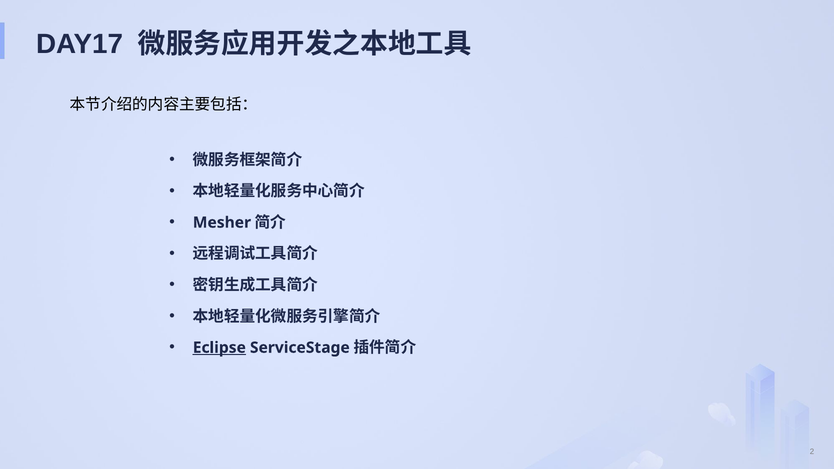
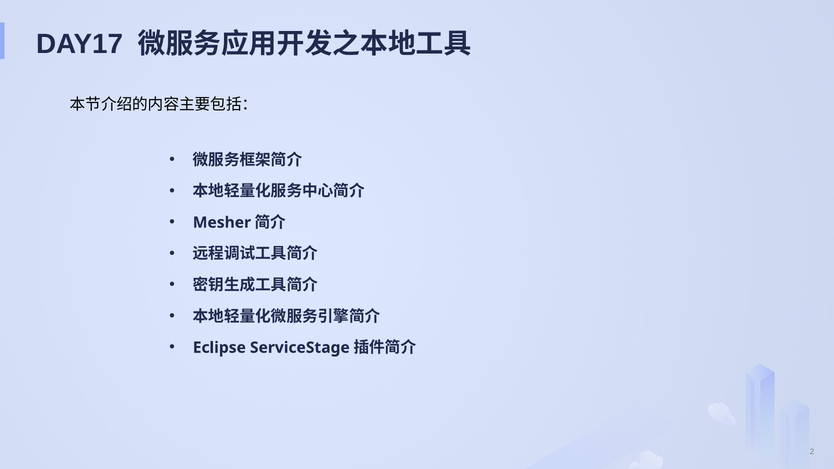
Eclipse underline: present -> none (219, 348)
